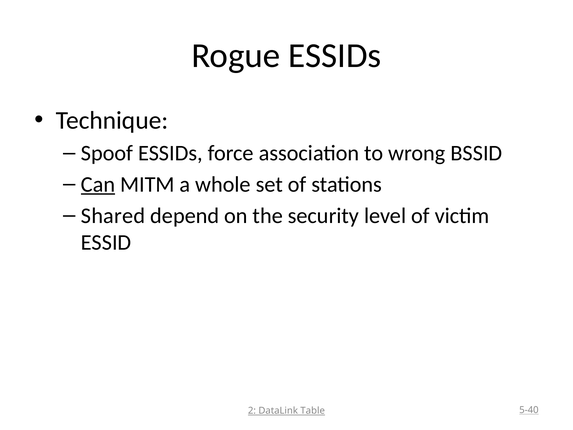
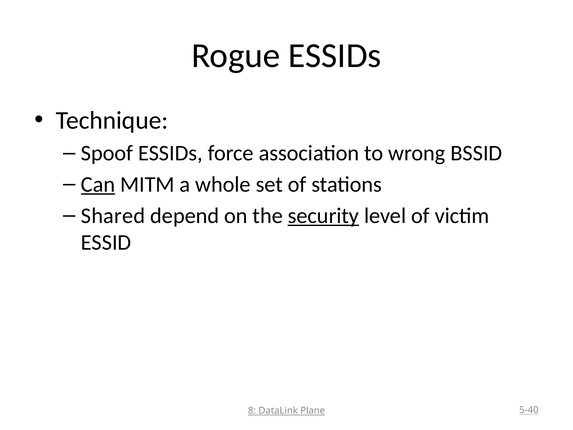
security underline: none -> present (323, 216)
2: 2 -> 8 (252, 410)
Table: Table -> Plane (313, 410)
